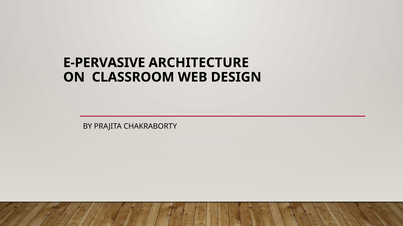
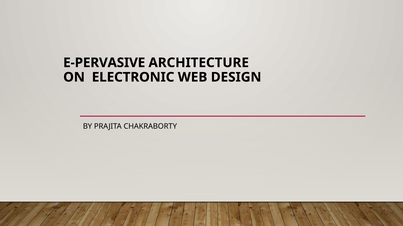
CLASSROOM: CLASSROOM -> ELECTRONIC (133, 77)
